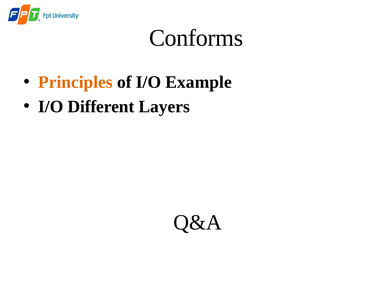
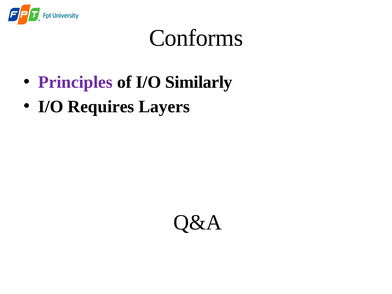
Principles colour: orange -> purple (75, 82)
Example: Example -> Similarly (199, 82)
Different: Different -> Requires (101, 107)
